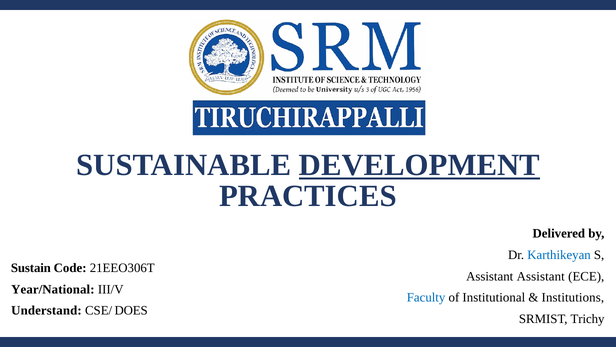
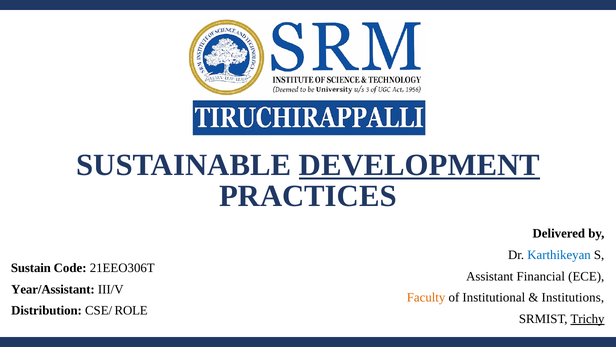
Assistant Assistant: Assistant -> Financial (541, 276)
Year/National: Year/National -> Year/Assistant (53, 289)
Faculty colour: blue -> orange (426, 297)
Understand: Understand -> Distribution (47, 310)
DOES: DOES -> ROLE (131, 310)
Trichy underline: none -> present (588, 319)
